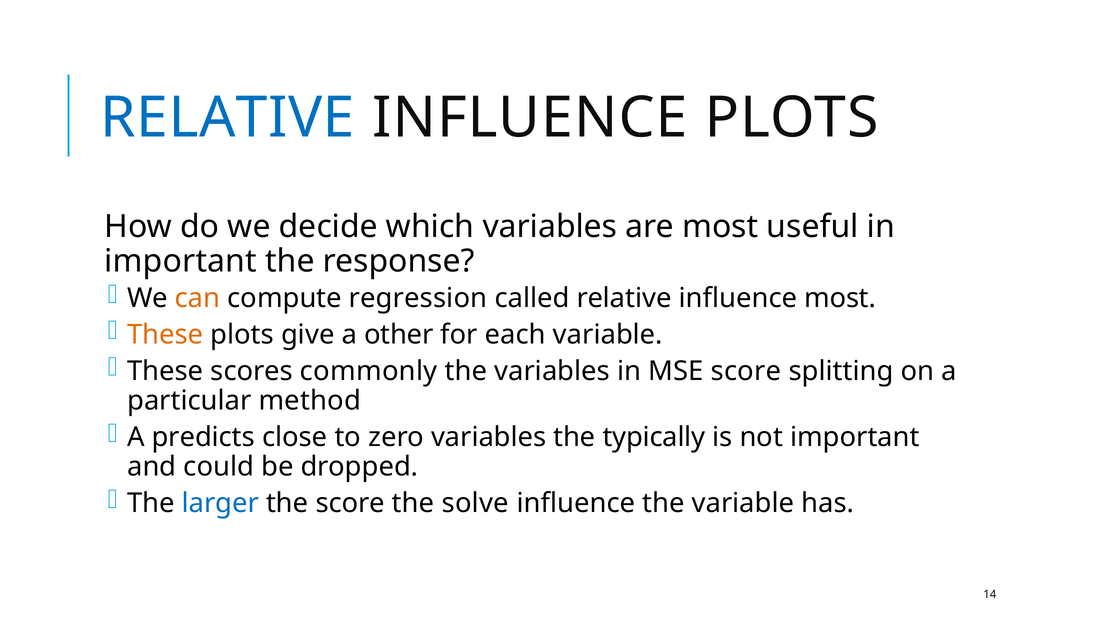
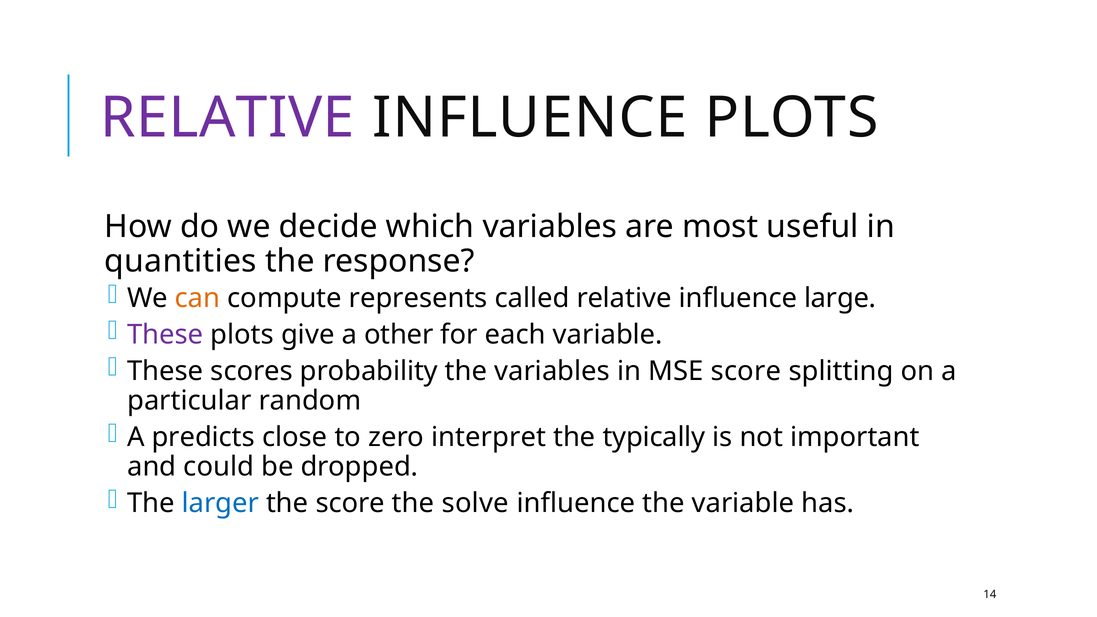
RELATIVE colour: blue -> purple (227, 118)
important: important -> quantities (181, 261)
regression: regression -> represents (418, 298)
influence most: most -> large (840, 298)
These colour: orange -> purple (165, 335)
commonly: commonly -> probability (369, 371)
method: method -> random (310, 401)
zero variables: variables -> interpret (489, 437)
